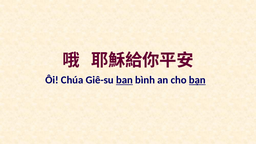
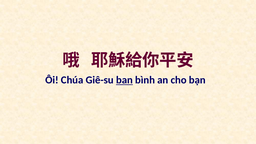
bạn underline: present -> none (197, 80)
